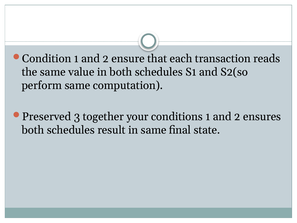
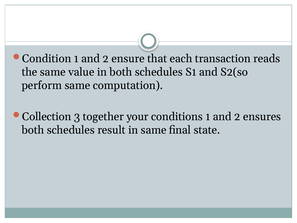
Preserved: Preserved -> Collection (47, 117)
